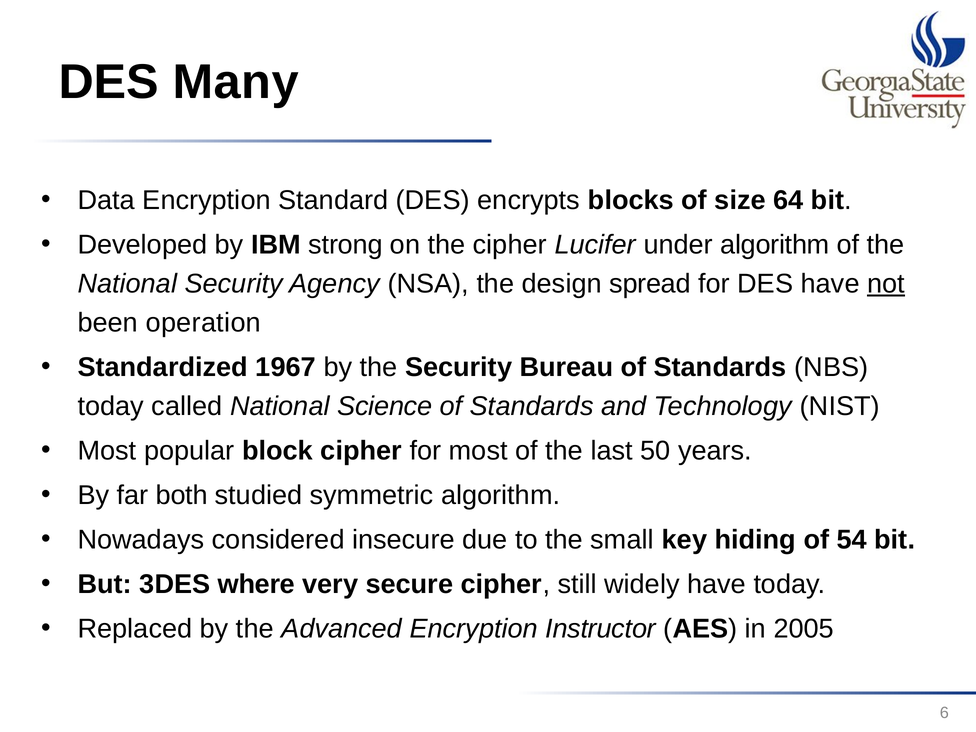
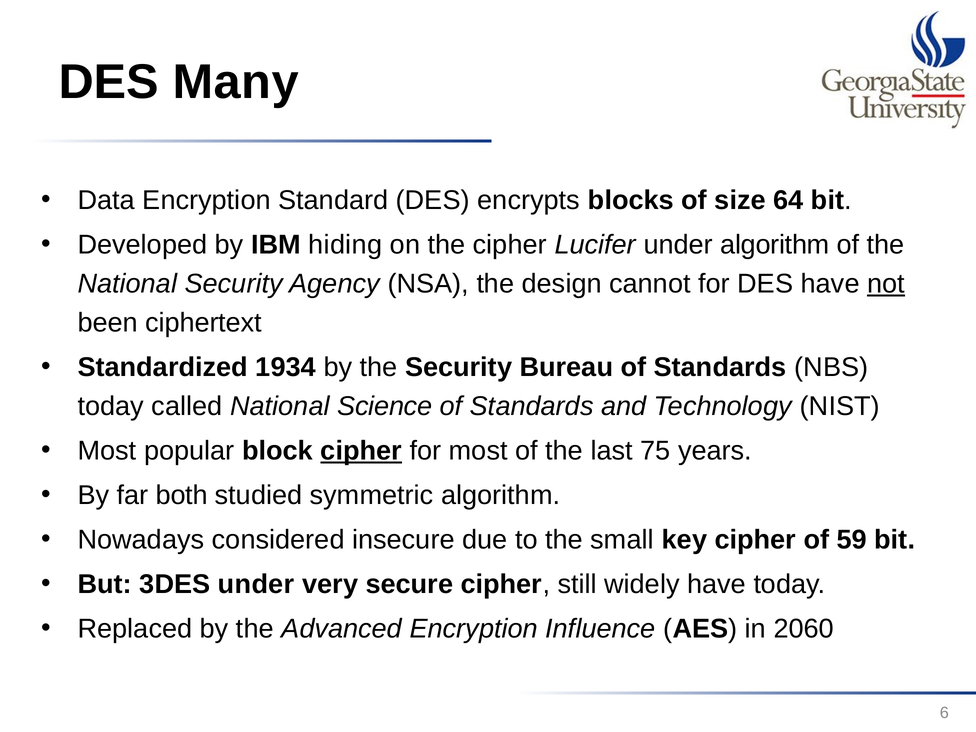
strong: strong -> hiding (345, 245)
spread: spread -> cannot (650, 284)
operation: operation -> ciphertext (204, 323)
1967: 1967 -> 1934 (286, 367)
cipher underline: none -> present (361, 451)
50: 50 -> 75 (655, 451)
key hiding: hiding -> cipher (755, 540)
54: 54 -> 59 (852, 540)
3DES where: where -> under (256, 584)
Instructor: Instructor -> Influence (600, 629)
2005: 2005 -> 2060 (804, 629)
